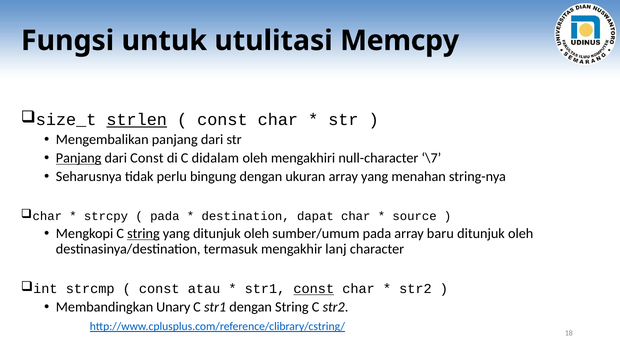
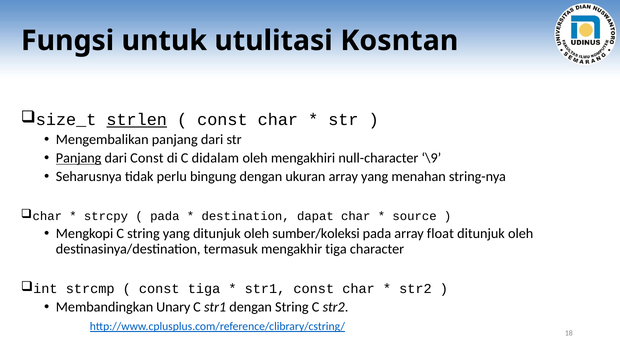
Memcpy: Memcpy -> Kosntan (399, 41)
\7: \7 -> \9 (431, 158)
string underline: present -> none (143, 233)
sumber/umum: sumber/umum -> sumber/koleksi (316, 233)
baru: baru -> float (440, 233)
mengakhir lanj: lanj -> tiga (336, 249)
const atau: atau -> tiga (204, 289)
const underline: present -> none (314, 289)
